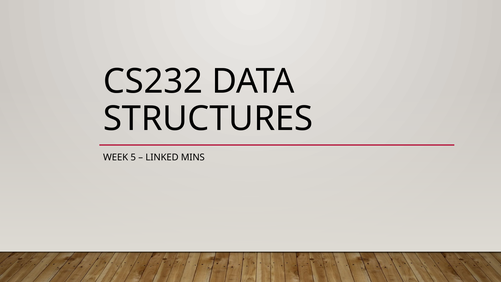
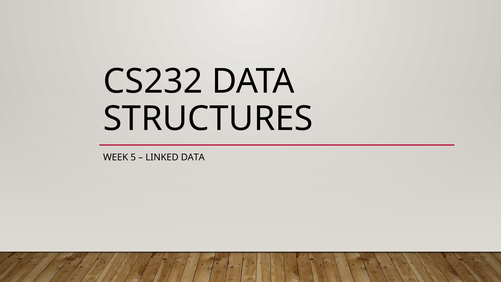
LINKED MINS: MINS -> DATA (193, 157)
